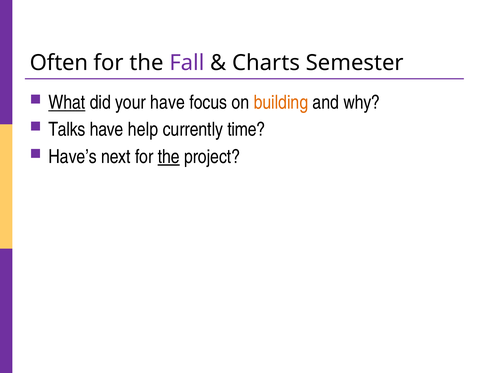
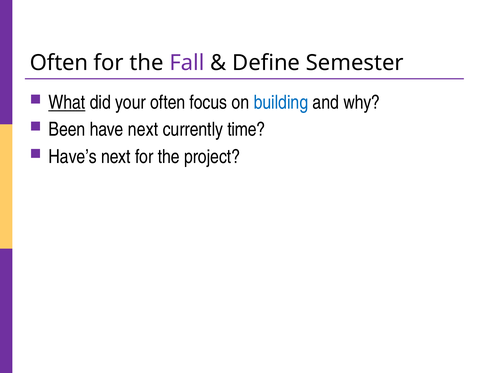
Charts: Charts -> Define (266, 63)
your have: have -> often (168, 102)
building colour: orange -> blue (281, 102)
Talks: Talks -> Been (67, 129)
have help: help -> next (143, 129)
the underline: present -> none (169, 157)
